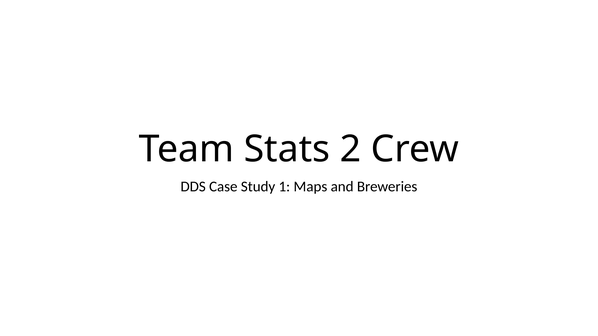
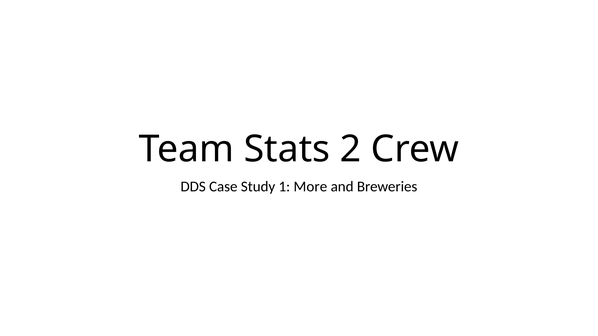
Maps: Maps -> More (310, 187)
